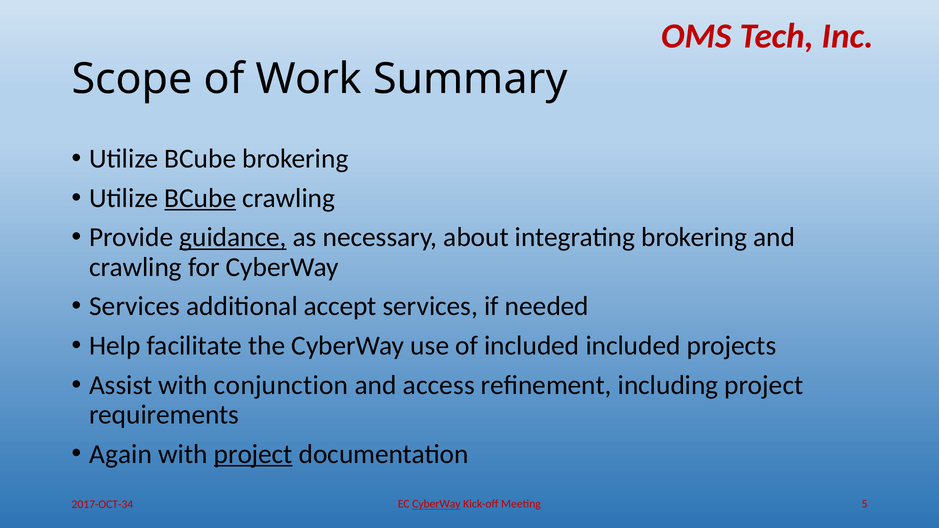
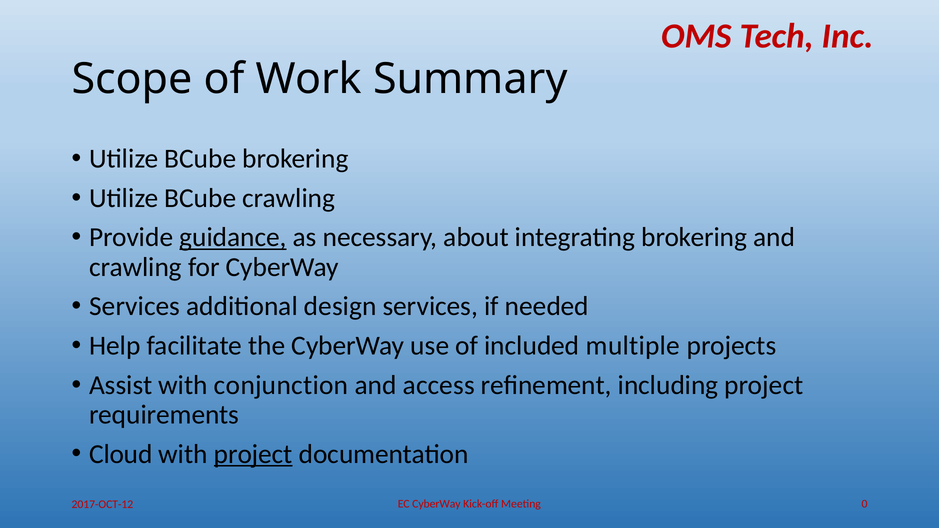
BCube underline: present -> none (200, 198)
accept: accept -> design (340, 306)
included included: included -> multiple (633, 346)
Again: Again -> Cloud (121, 454)
CyberWay underline: present -> none (436, 504)
5: 5 -> 0 (864, 504)
2017-OCT-34: 2017-OCT-34 -> 2017-OCT-12 (102, 504)
